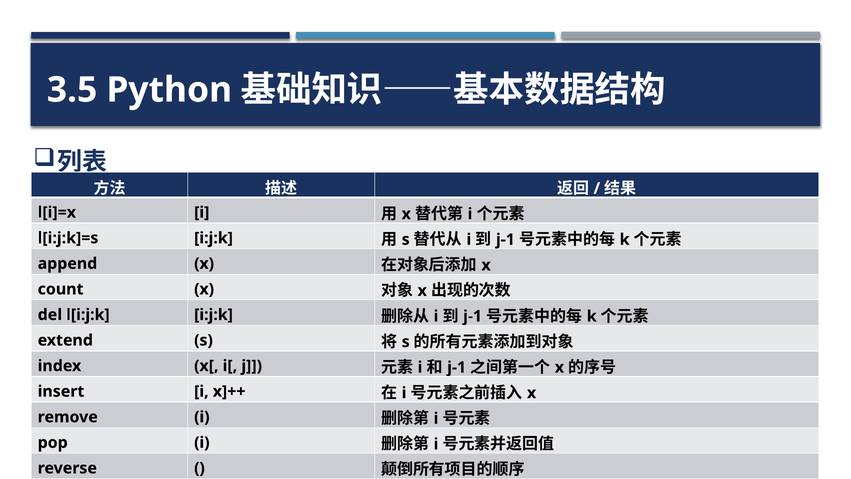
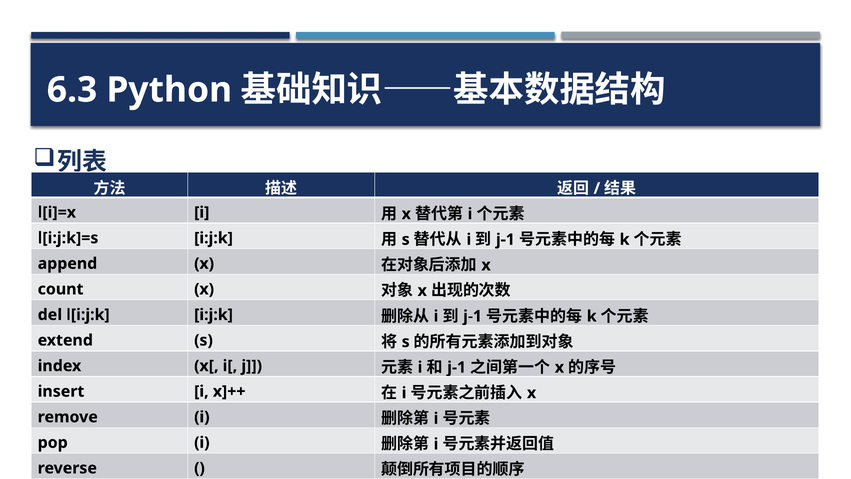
3.5: 3.5 -> 6.3 (72, 90)
